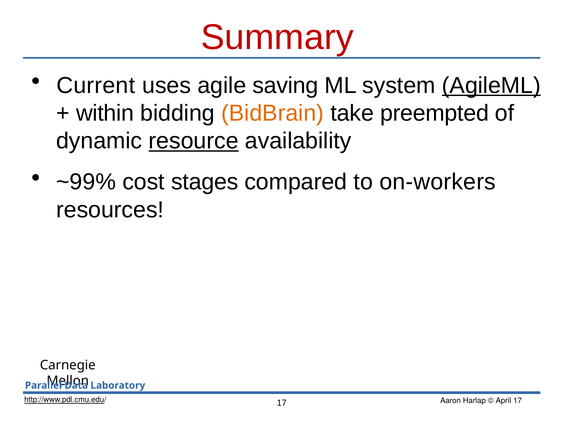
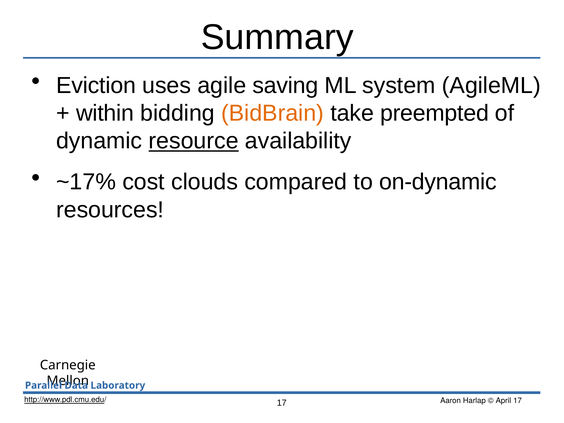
Summary colour: red -> black (277, 37)
Current: Current -> Eviction (96, 85)
AgileML underline: present -> none (491, 85)
~99%: ~99% -> ~17% (86, 182)
stages: stages -> clouds (205, 182)
on-workers: on-workers -> on-dynamic (438, 182)
